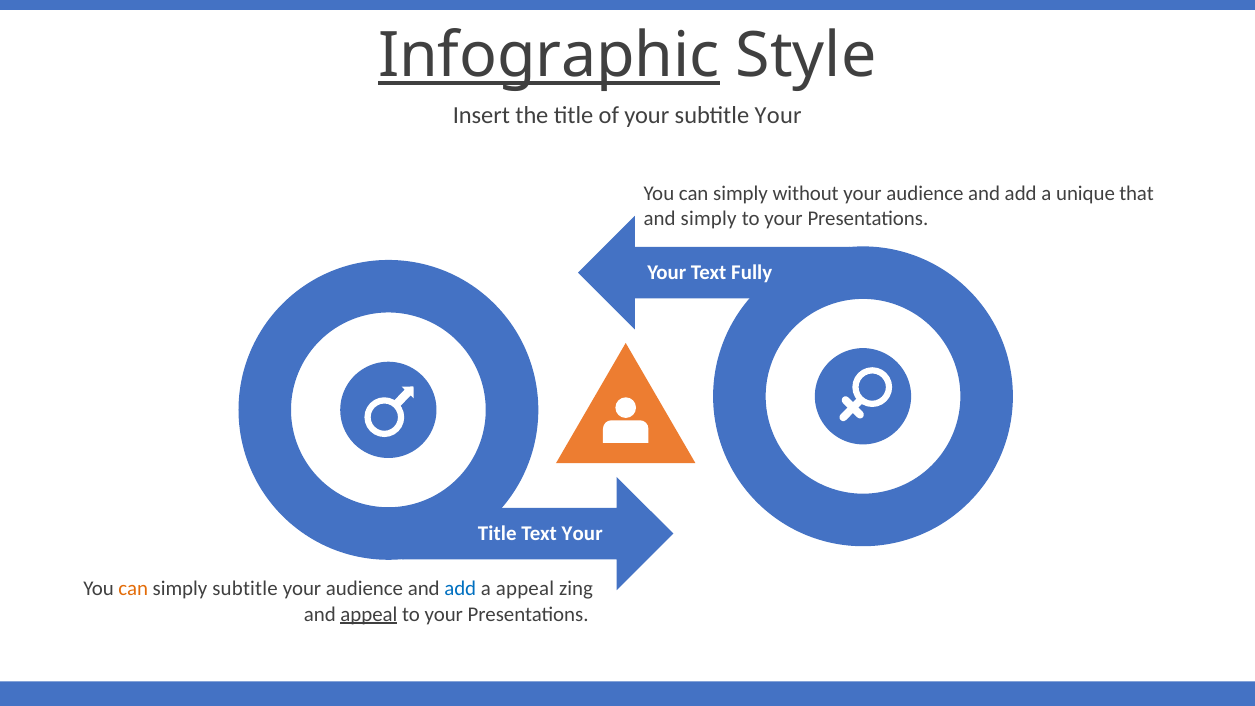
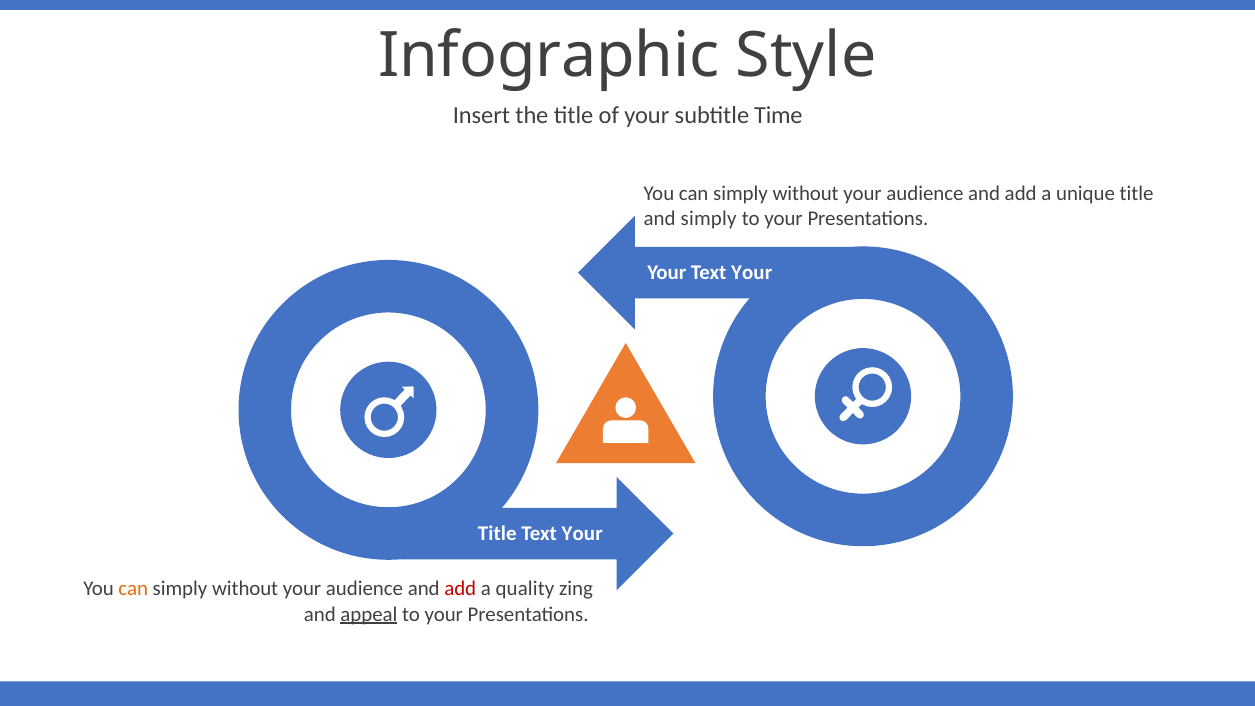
Infographic underline: present -> none (549, 56)
your subtitle Your: Your -> Time (778, 116)
unique that: that -> title (1137, 194)
Your Text Fully: Fully -> Your (752, 272)
subtitle: subtitle -> without (245, 589)
add colour: blue -> red (460, 589)
a appeal: appeal -> quality (525, 589)
